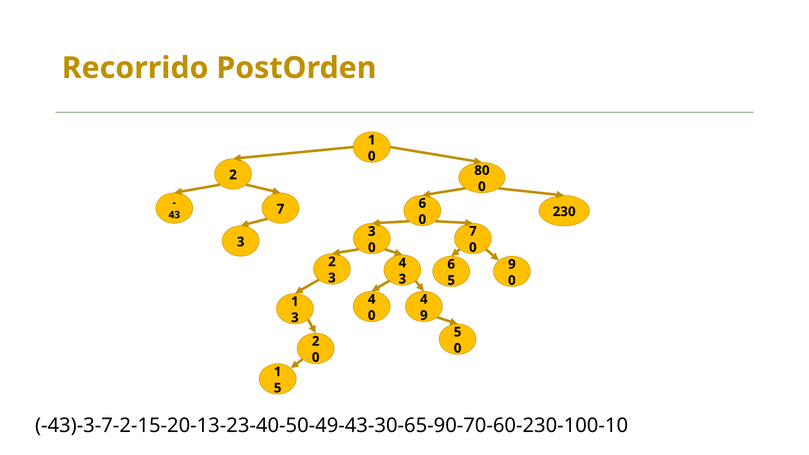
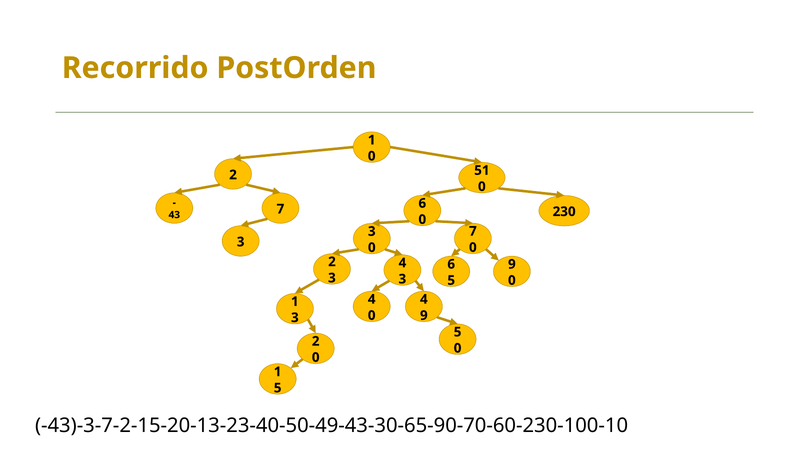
80: 80 -> 51 (482, 170)
